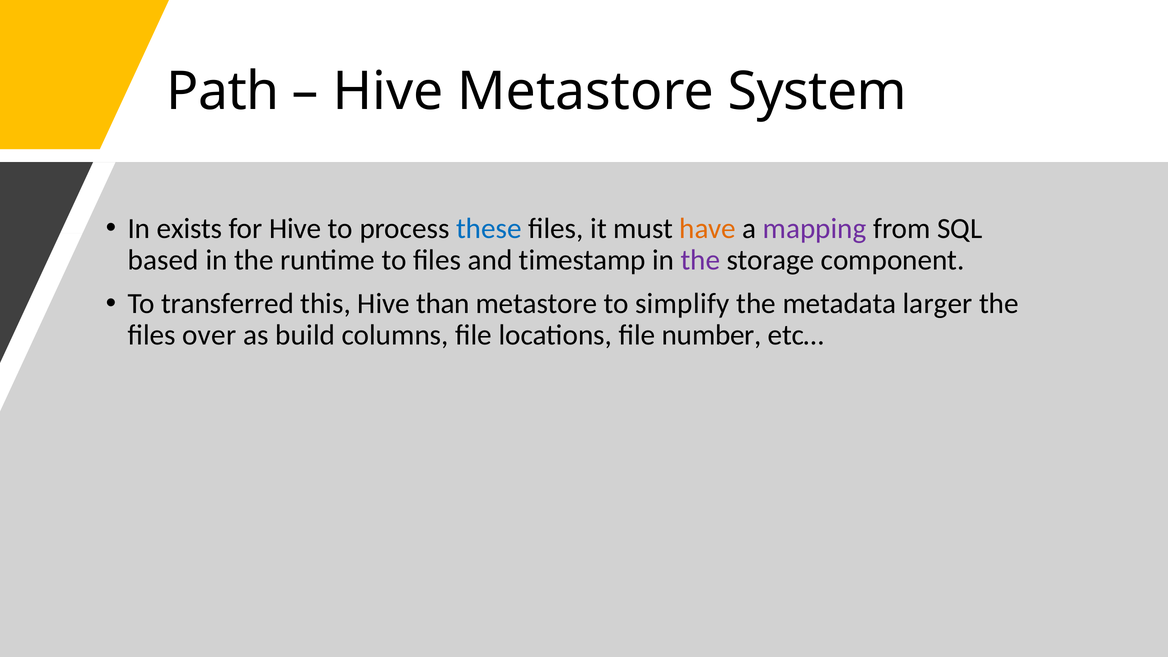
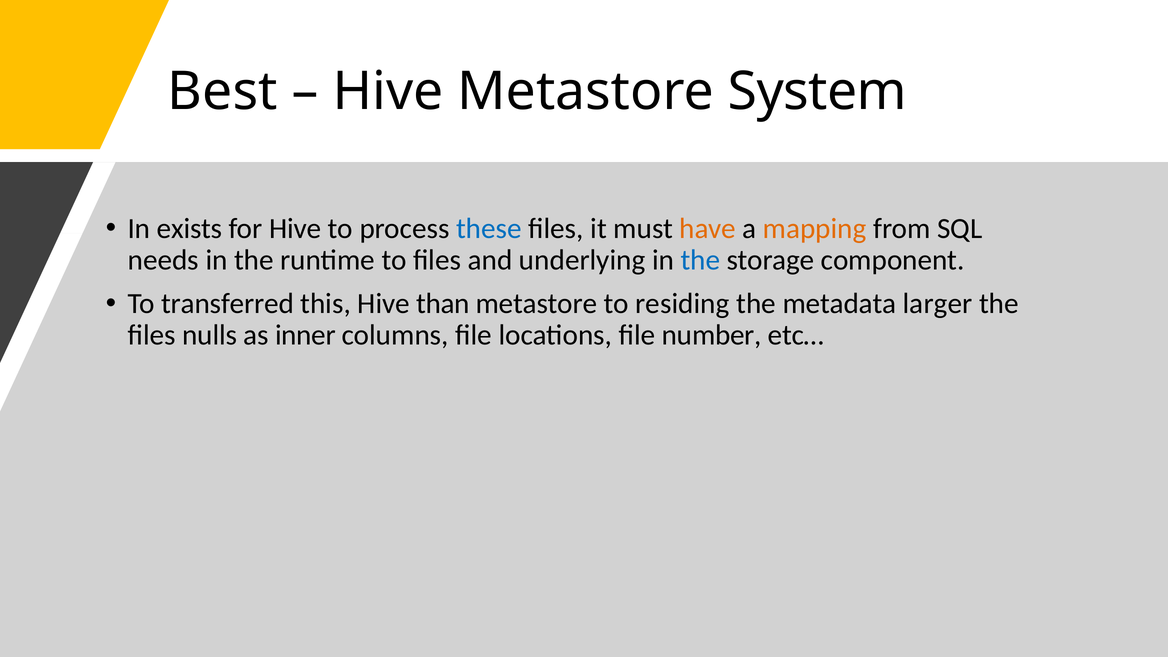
Path: Path -> Best (222, 92)
mapping colour: purple -> orange (815, 228)
based: based -> needs (163, 260)
timestamp: timestamp -> underlying (582, 260)
the colour: purple -> blue (700, 260)
simplify: simplify -> residing (682, 304)
over: over -> nulls (210, 335)
build: build -> inner (305, 335)
